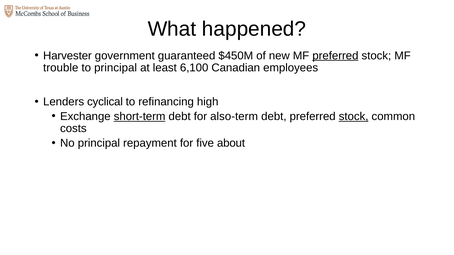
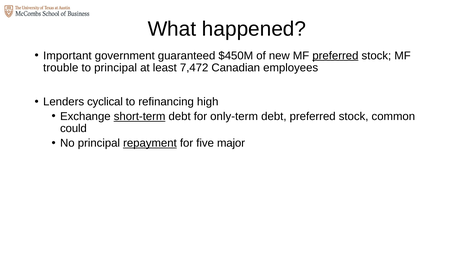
Harvester: Harvester -> Important (67, 56)
6,100: 6,100 -> 7,472 (194, 68)
also-term: also-term -> only-term (234, 117)
stock underline: present -> none (354, 117)
costs: costs -> could (73, 129)
repayment underline: none -> present (150, 143)
about: about -> major (231, 143)
